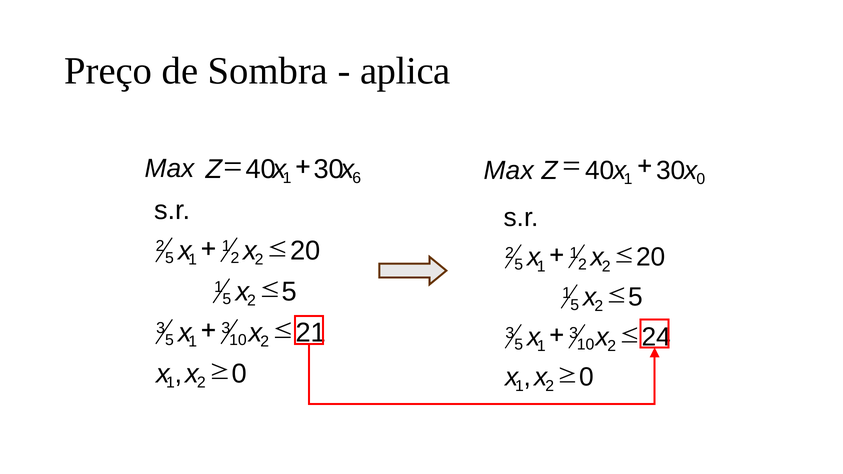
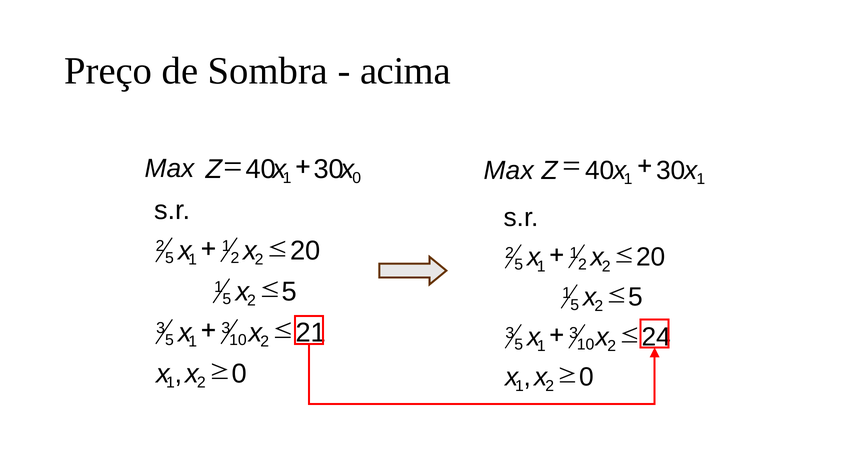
aplica: aplica -> acima (405, 71)
Max 6: 6 -> 0 (357, 178)
Max 0: 0 -> 1 (701, 179)
